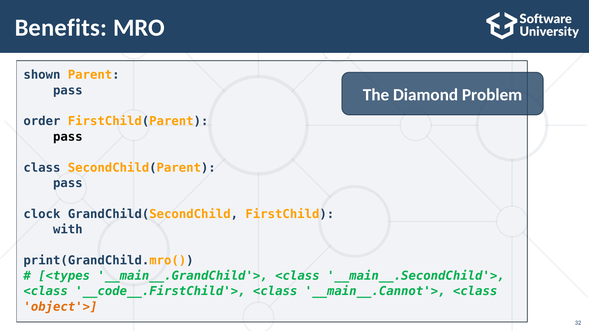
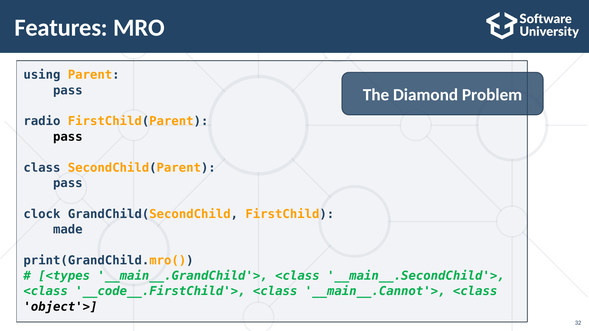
Benefits: Benefits -> Features (61, 28)
shown: shown -> using (42, 75)
order: order -> radio (42, 121)
with: with -> made (68, 230)
object'> colour: orange -> black (60, 307)
